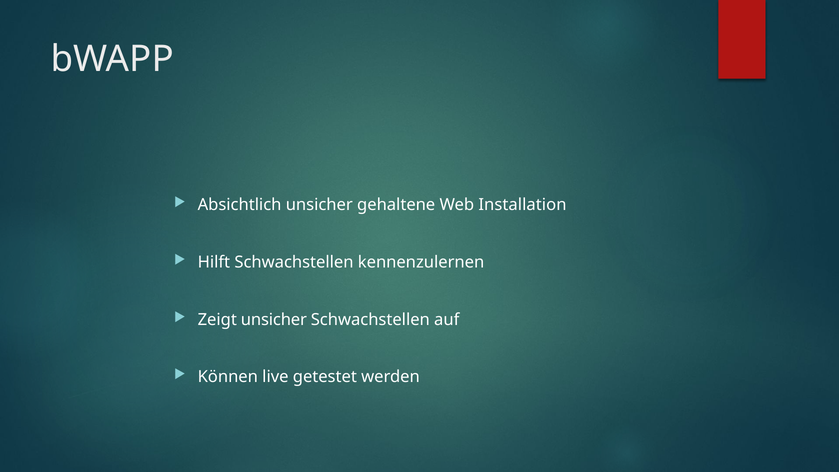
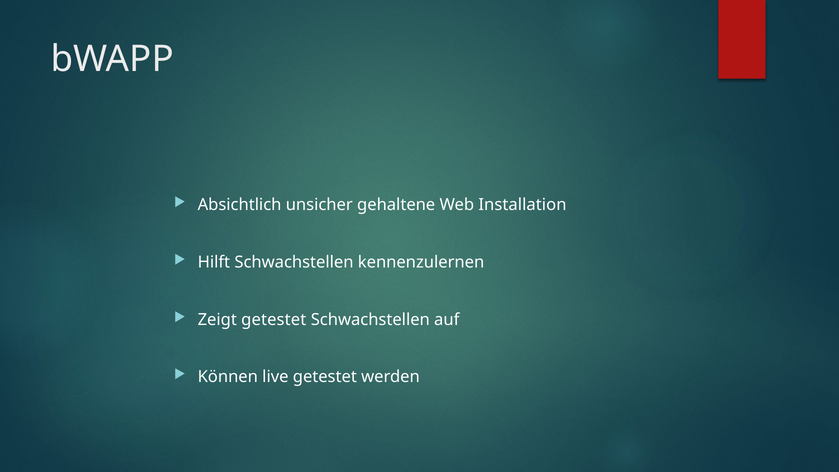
Zeigt unsicher: unsicher -> getestet (274, 320)
